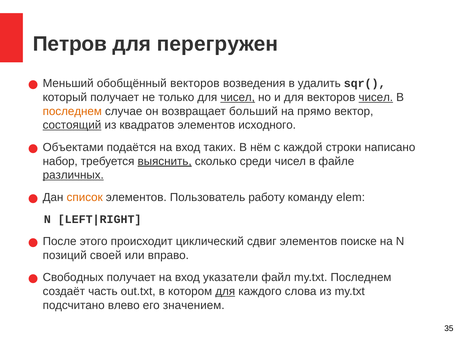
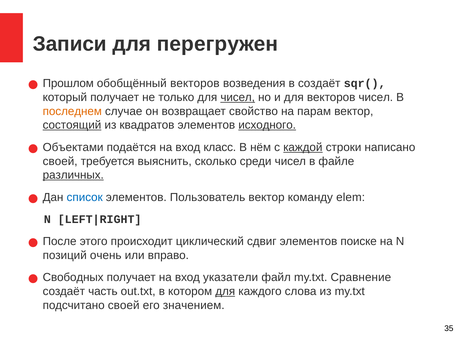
Петров: Петров -> Записи (70, 44)
Меньший: Меньший -> Прошлом (68, 83)
в удалить: удалить -> создаёт (319, 83)
чисел underline: present -> none (376, 97)
больший: больший -> свойство (253, 111)
прямо: прямо -> парам (314, 111)
исходного underline: none -> present (267, 125)
таких: таких -> класс (220, 147)
каждой underline: none -> present (303, 147)
набор: набор -> своей (60, 161)
выяснить underline: present -> none (165, 161)
список colour: orange -> blue (85, 197)
Пользователь работу: работу -> вектор (267, 197)
своей: своей -> очень (106, 255)
my.txt Последнем: Последнем -> Сравнение (361, 277)
подсчитано влево: влево -> своей (124, 305)
